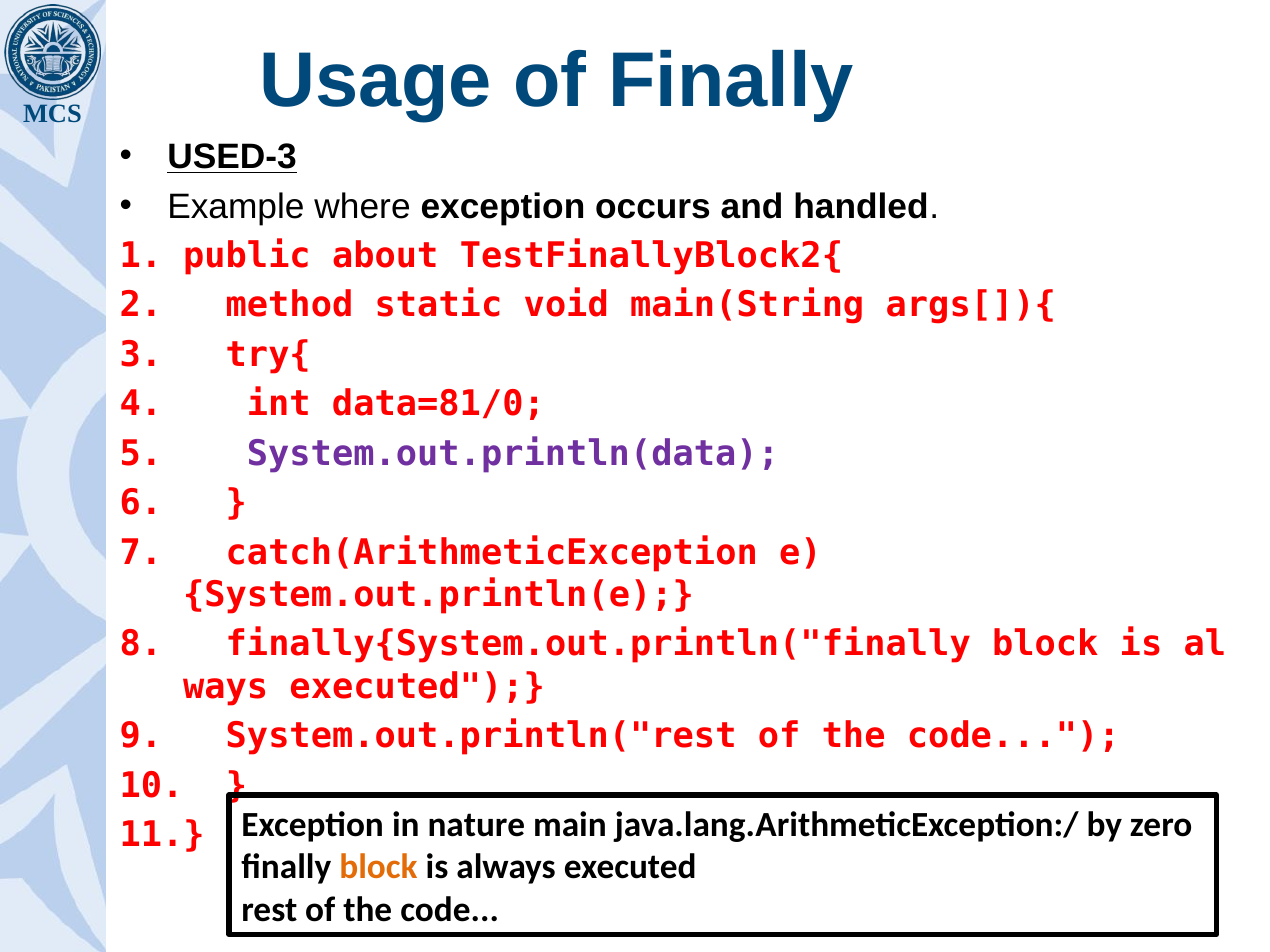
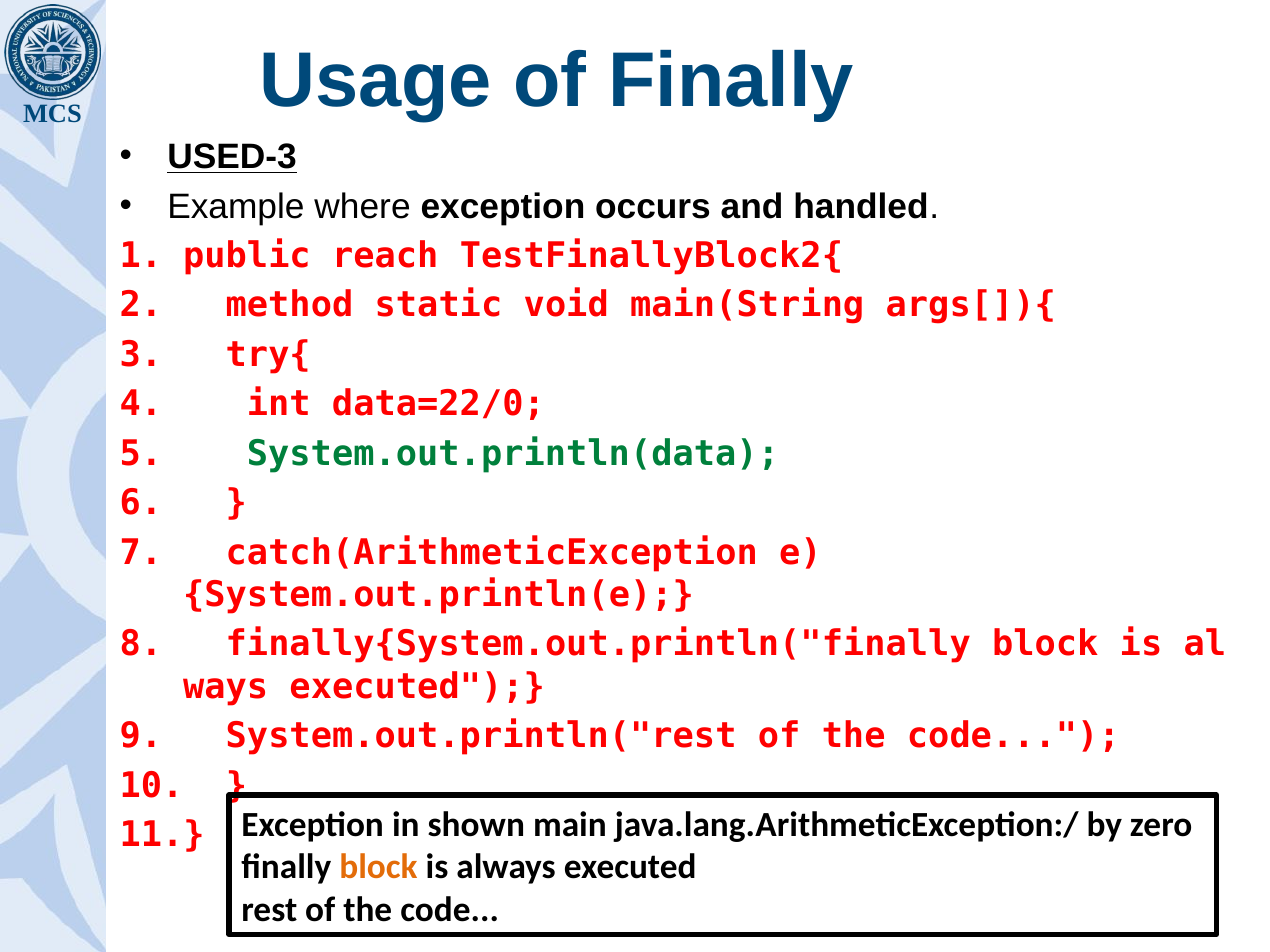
about: about -> reach (385, 256)
data=81/0: data=81/0 -> data=22/0 (438, 404)
System.out.println(data colour: purple -> green (513, 454)
nature: nature -> shown (476, 825)
